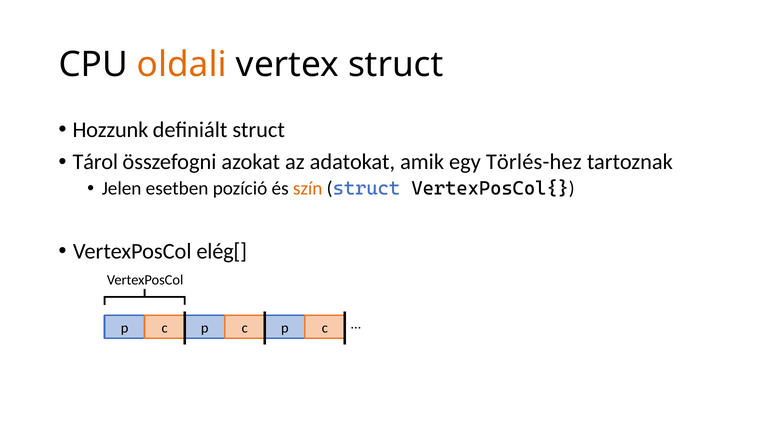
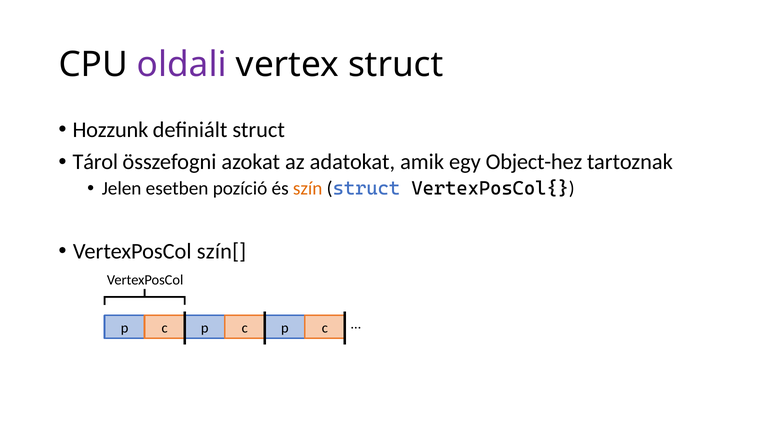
oldali colour: orange -> purple (182, 65)
Törlés-hez: Törlés-hez -> Object-hez (534, 162)
elég[: elég[ -> szín[ (221, 251)
